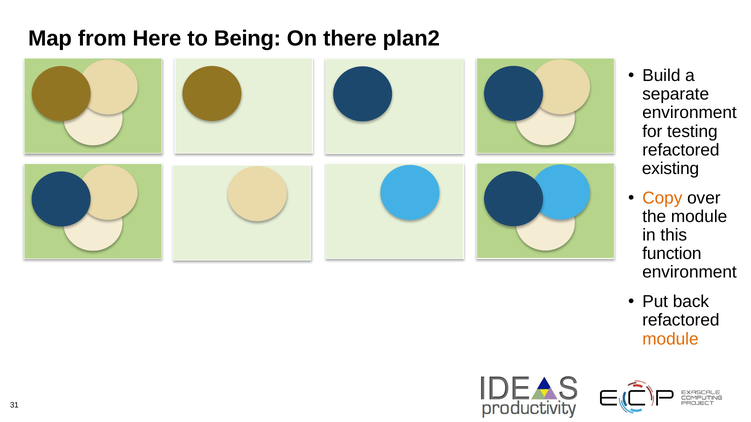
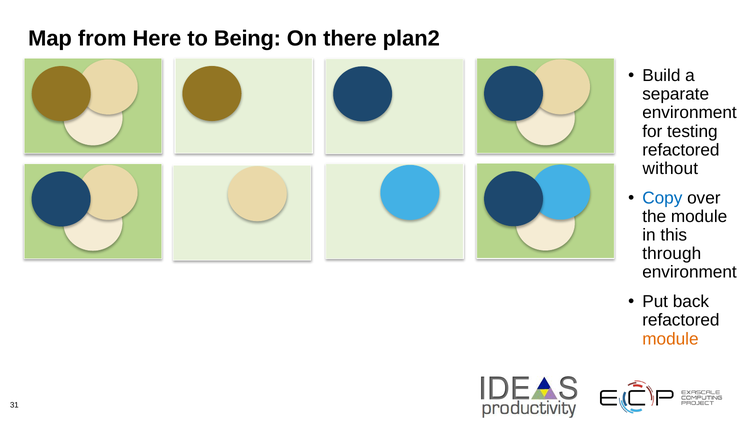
existing: existing -> without (670, 169)
Copy colour: orange -> blue (662, 198)
function: function -> through (672, 254)
